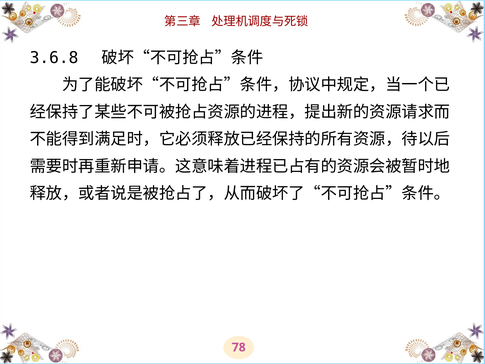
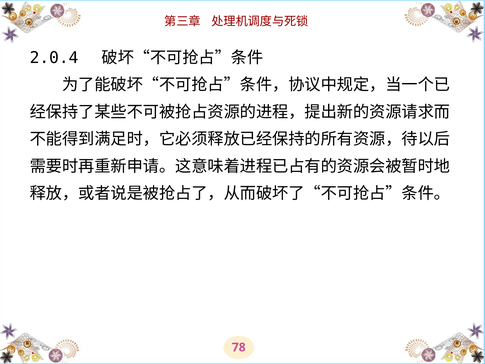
3.6.8: 3.6.8 -> 2.0.4 (54, 58)
